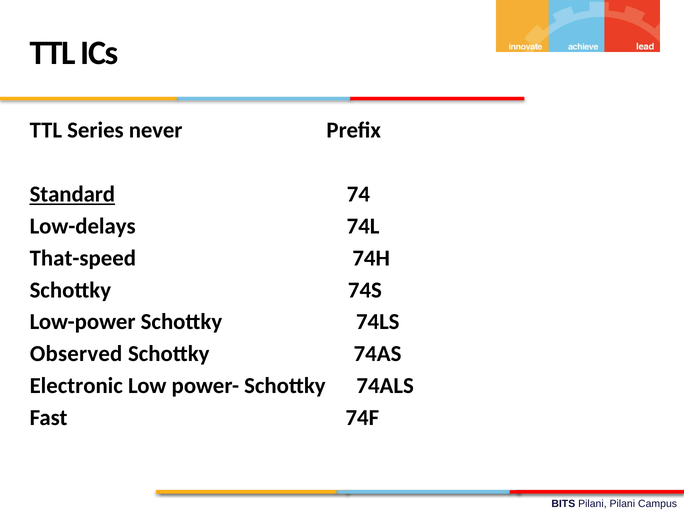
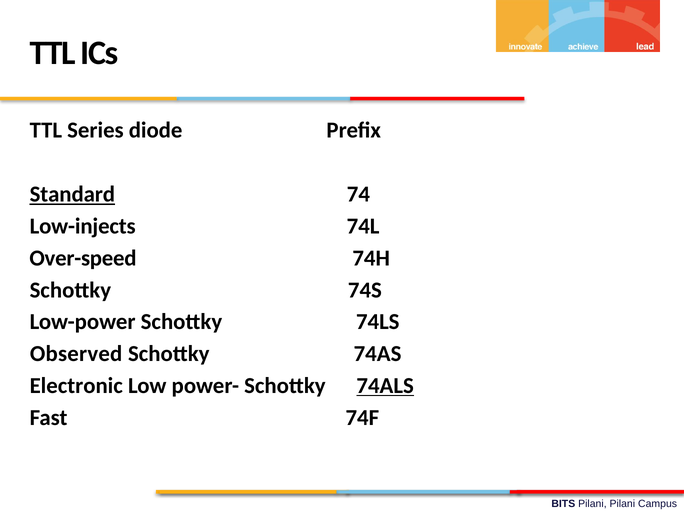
never: never -> diode (156, 130)
Low-delays: Low-delays -> Low-injects (83, 226)
That-speed: That-speed -> Over-speed (83, 258)
74ALS underline: none -> present (385, 386)
